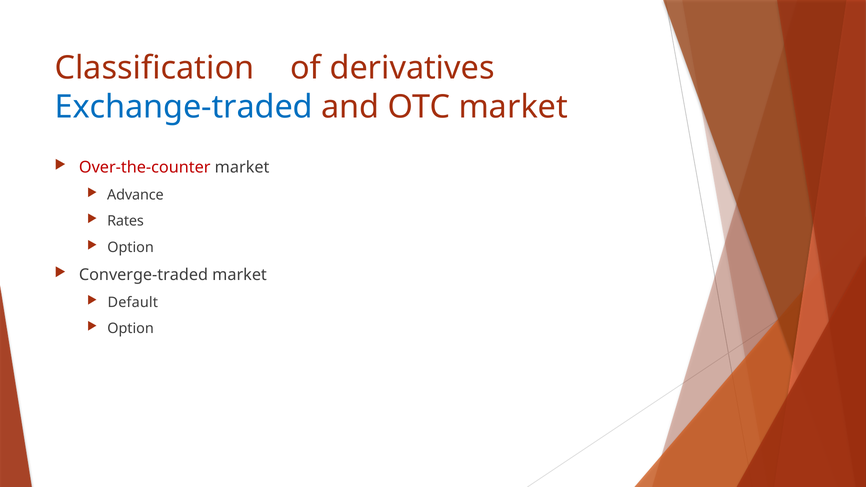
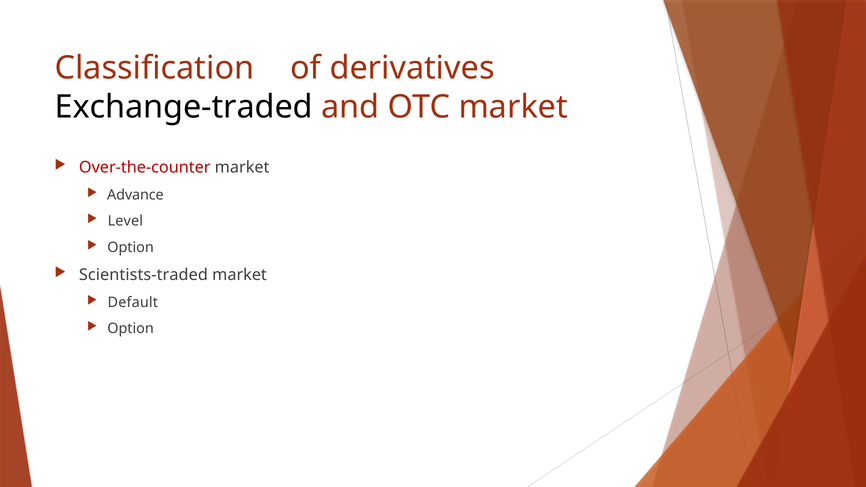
Exchange-traded colour: blue -> black (184, 107)
Rates: Rates -> Level (125, 221)
Converge-traded: Converge-traded -> Scientists-traded (143, 275)
